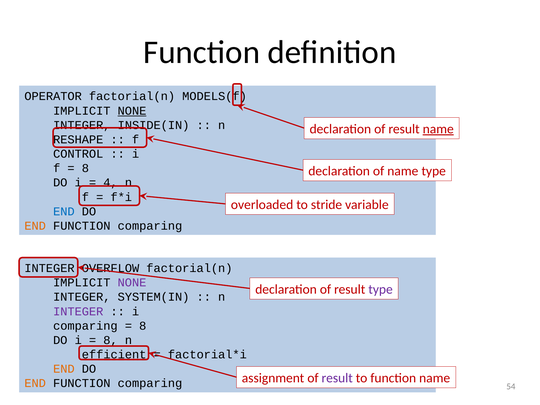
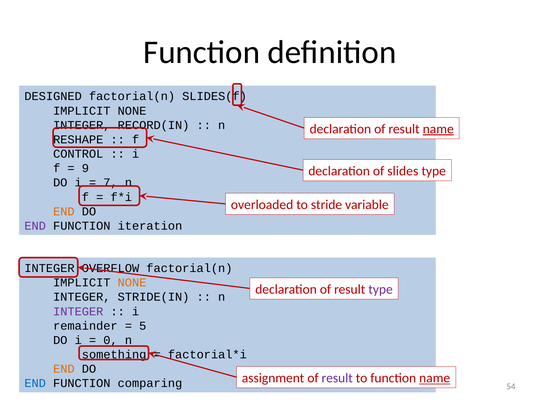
OPERATOR: OPERATOR -> DESIGNED (53, 96)
MODELS(f: MODELS(f -> SLIDES(f (215, 96)
NONE underline: present -> none (132, 111)
INSIDE(IN: INSIDE(IN -> RECORD(IN (154, 125)
8: 8 -> 9 (85, 168)
of name: name -> slides (403, 171)
4: 4 -> 7 (110, 183)
END colour: blue -> orange (64, 211)
END colour: orange -> purple (35, 226)
comparing: comparing -> iteration (150, 226)
NONE colour: purple -> orange (132, 283)
SYSTEM(IN: SYSTEM(IN -> STRIDE(IN (154, 297)
comparing: comparing -> remainder (85, 326)
8: 8 -> 5 (143, 326)
8: 8 -> 0 (110, 340)
efficient: efficient -> something (114, 355)
name underline: none -> present (435, 378)
END colour: orange -> blue (35, 383)
